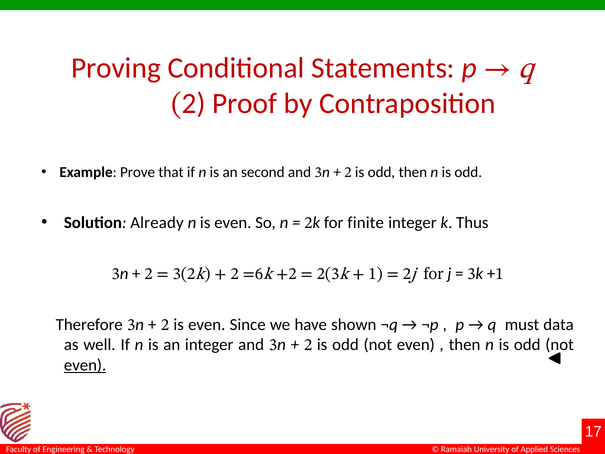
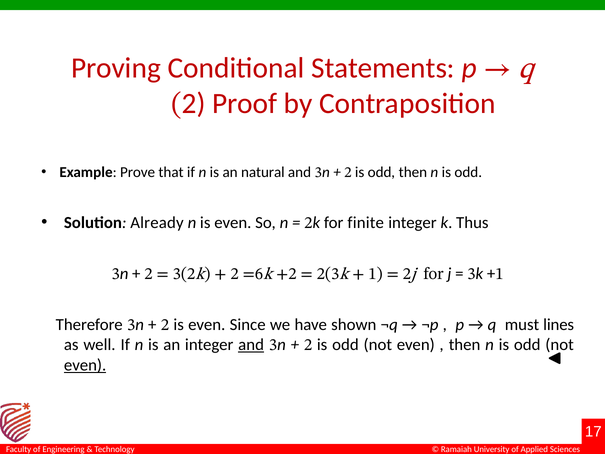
second: second -> natural (263, 172)
data: data -> lines (559, 325)
and underline: none -> present (251, 345)
